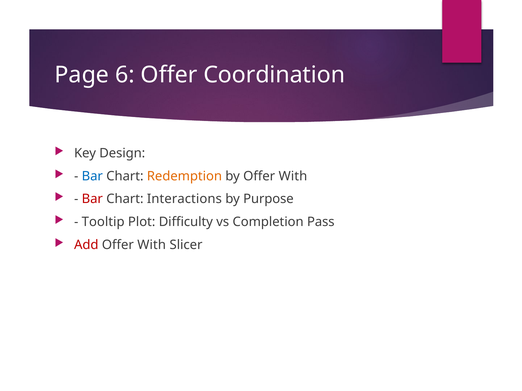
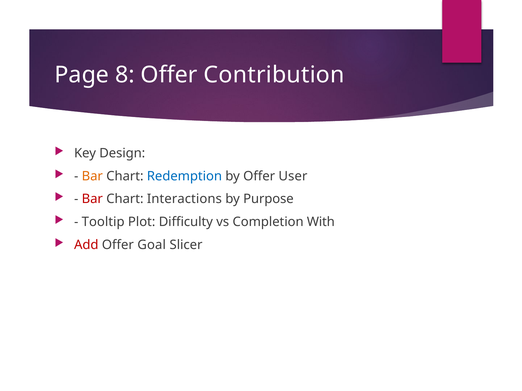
6: 6 -> 8 (125, 75)
Coordination: Coordination -> Contribution (274, 75)
Bar colour: blue -> orange (92, 176)
Redemption colour: orange -> blue (184, 176)
by Offer With: With -> User (293, 176)
Pass: Pass -> With (321, 222)
With: With -> Goal (152, 245)
